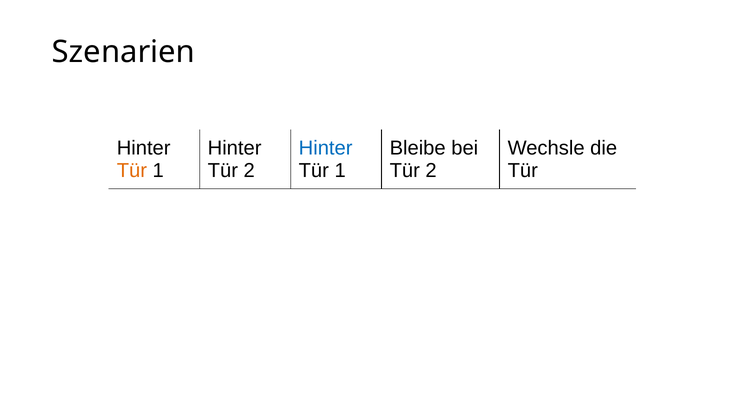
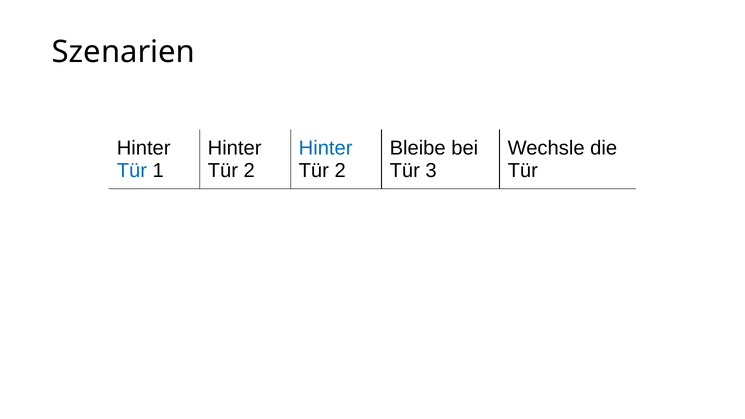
Tür colour: orange -> blue (132, 171)
1: 1 -> 2 (340, 171)
2: 2 -> 3 (431, 171)
